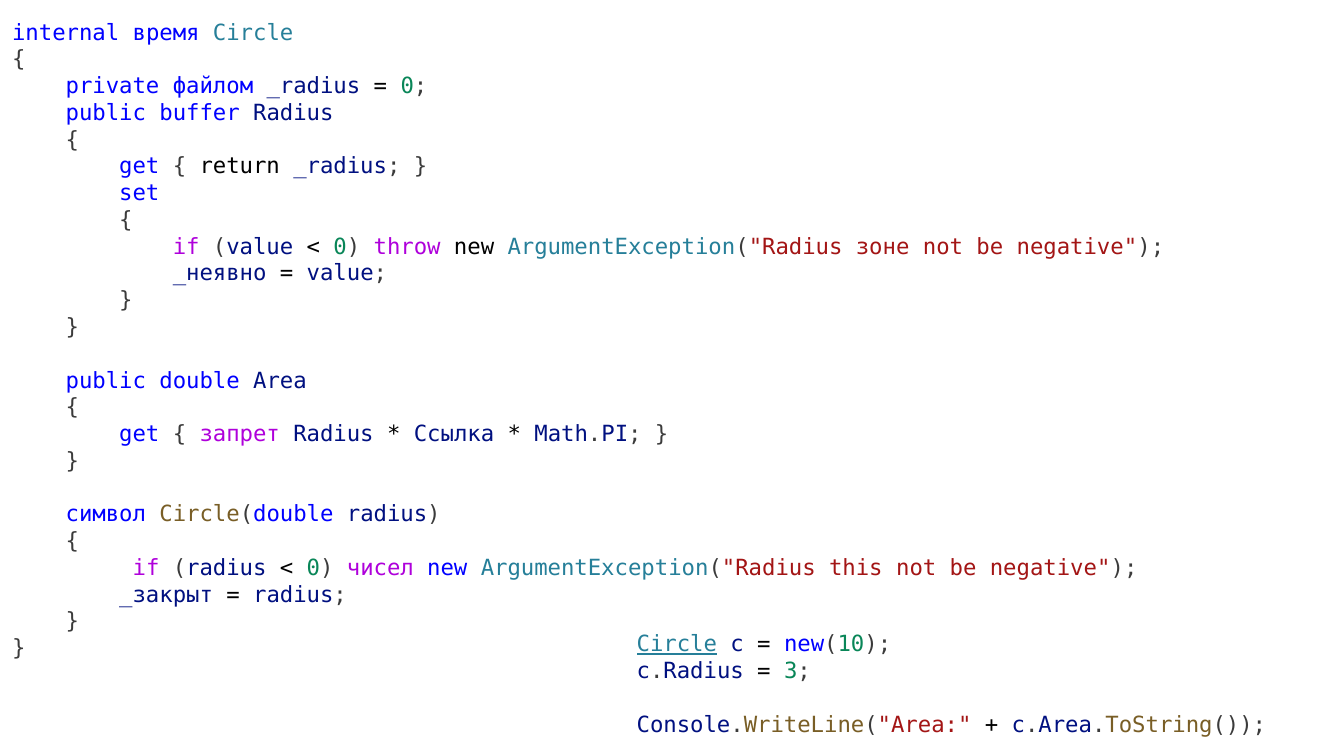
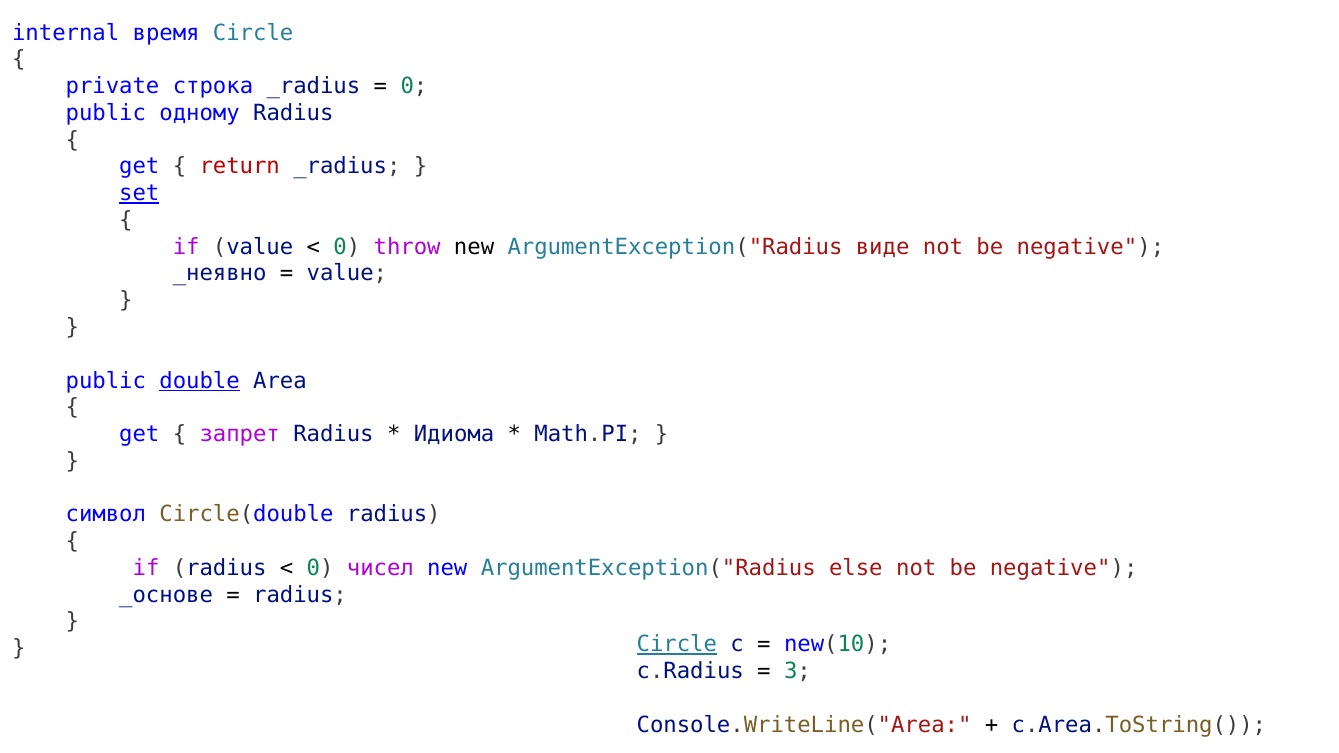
файлом: файлом -> строка (213, 86)
buffer: buffer -> одному (200, 113)
return colour: black -> red (240, 167)
set underline: none -> present (139, 193)
зоне: зоне -> виде (883, 247)
double underline: none -> present (200, 381)
Ссылка: Ссылка -> Идиома (454, 434)
this: this -> else (856, 568)
_закрыт: _закрыт -> _основе (166, 595)
